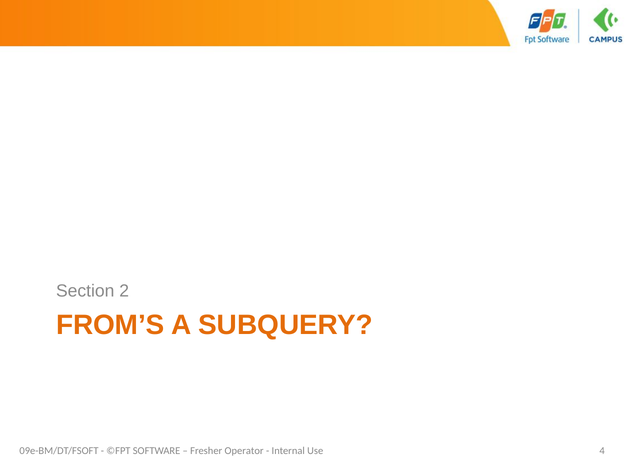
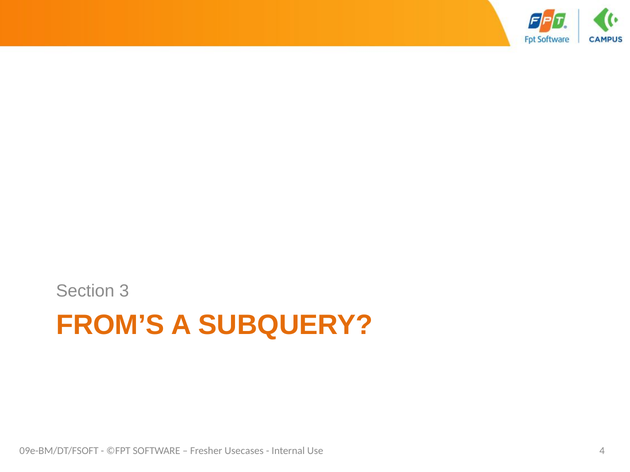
2: 2 -> 3 (124, 291)
Operator: Operator -> Usecases (244, 451)
